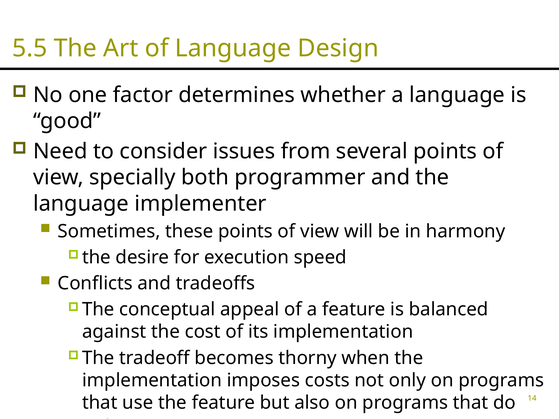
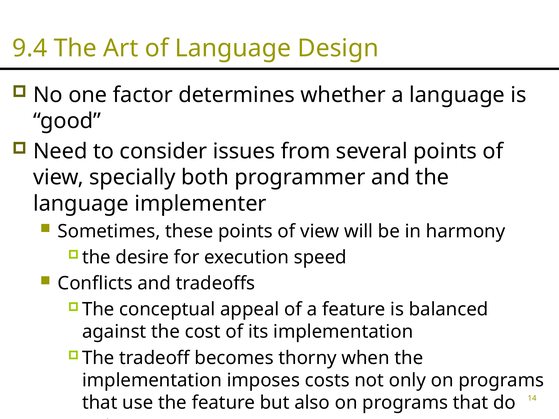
5.5: 5.5 -> 9.4 (30, 48)
